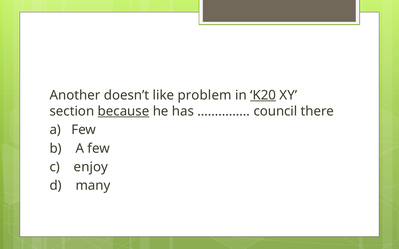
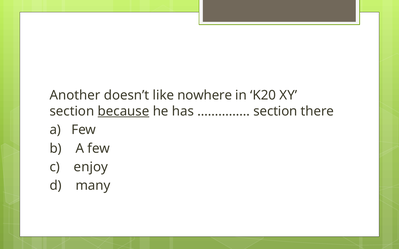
problem: problem -> nowhere (205, 95)
K20 underline: present -> none (263, 95)
council: council -> section (275, 111)
